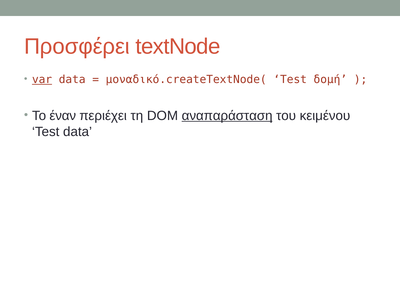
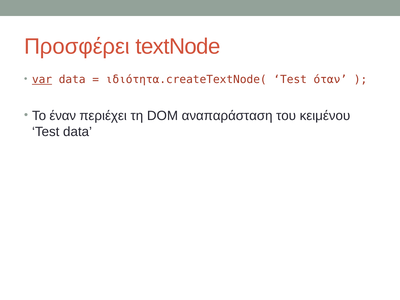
μοναδικό.createTextNode(: μοναδικό.createTextNode( -> ιδιότητα.createTextNode( (186, 79)
δομή: δομή -> όταν (330, 79)
αναπαράσταση underline: present -> none (227, 116)
